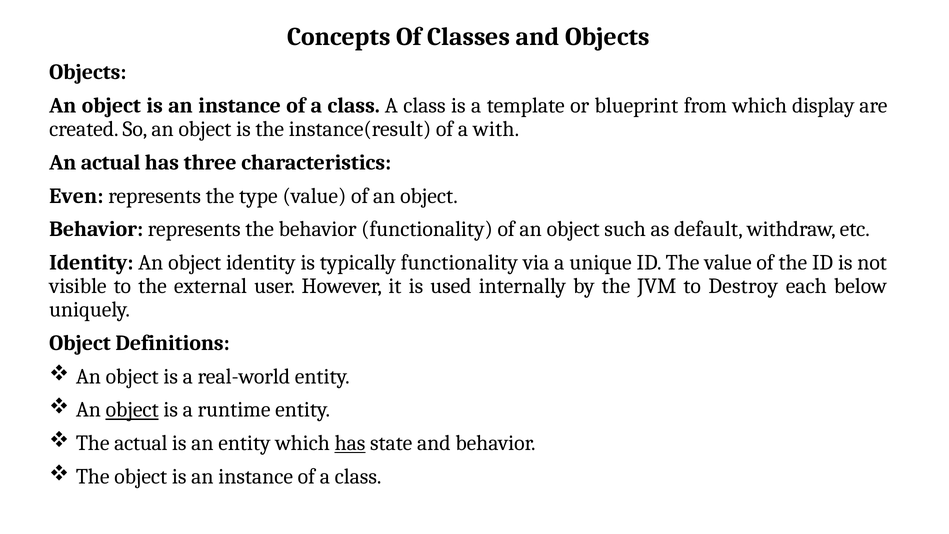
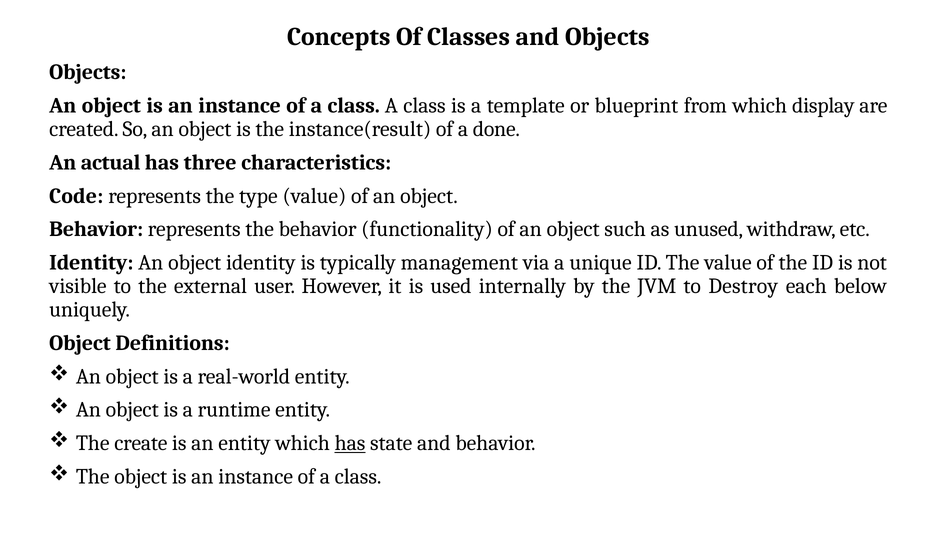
with: with -> done (496, 129)
Even: Even -> Code (76, 196)
default: default -> unused (709, 229)
typically functionality: functionality -> management (459, 263)
object underline: present -> none (132, 410)
The actual: actual -> create (141, 443)
